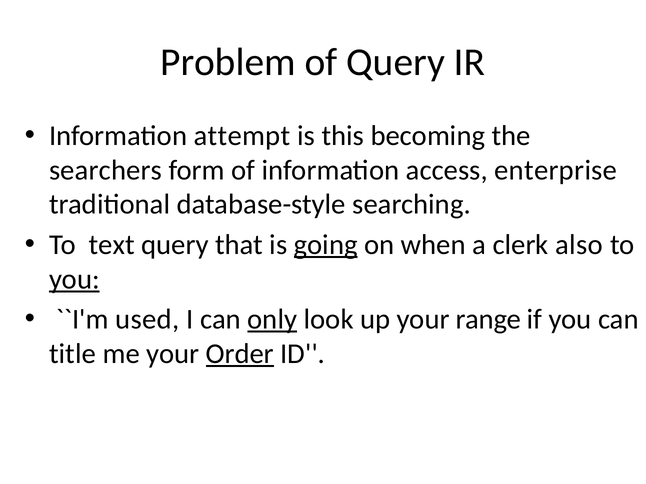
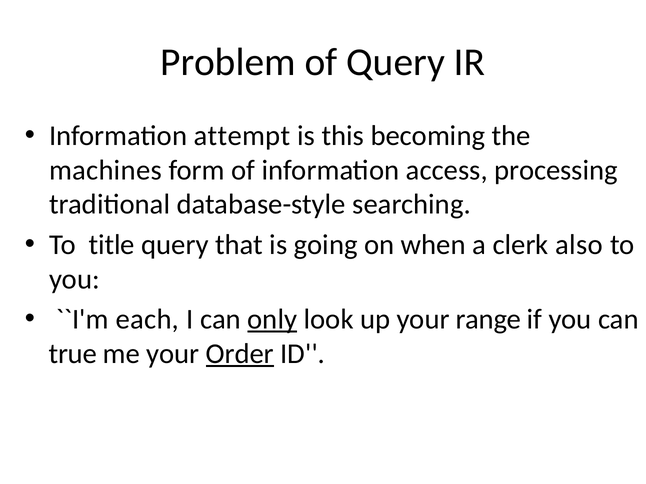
searchers: searchers -> machines (105, 170)
enterprise: enterprise -> processing (556, 170)
text: text -> title (112, 245)
going underline: present -> none (326, 245)
you underline: present -> none (74, 279)
used: used -> each (147, 320)
title: title -> true (73, 354)
